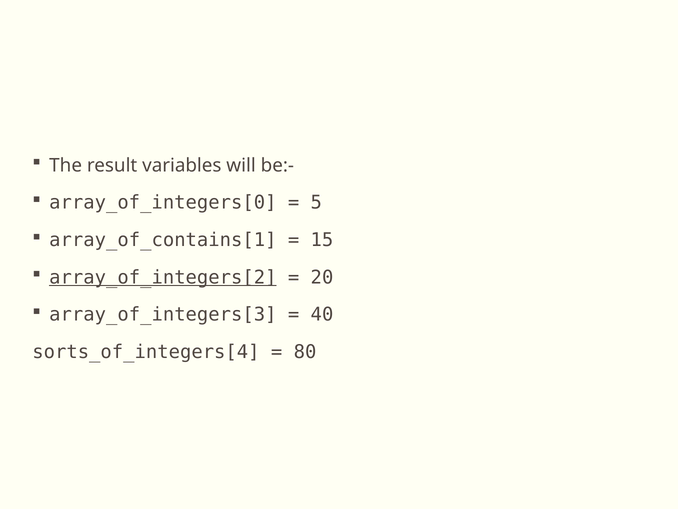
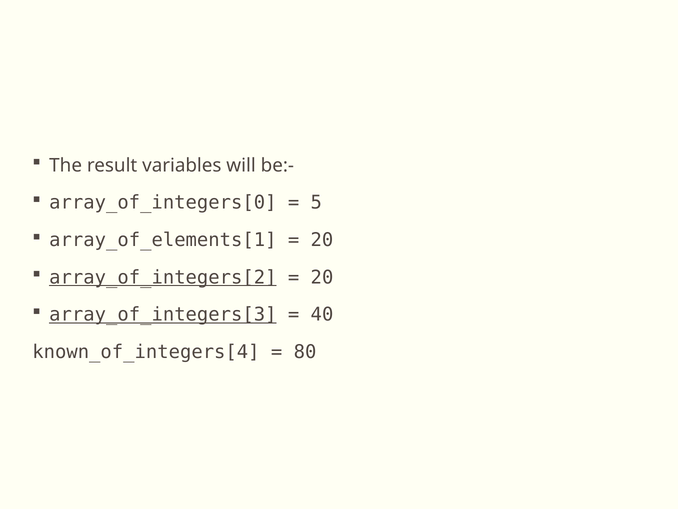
array_of_contains[1: array_of_contains[1 -> array_of_elements[1 (163, 240)
15: 15 -> 20 (322, 240)
array_of_integers[3 underline: none -> present (163, 314)
sorts_of_integers[4: sorts_of_integers[4 -> known_of_integers[4 (146, 352)
